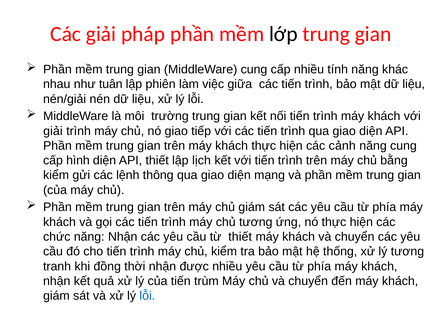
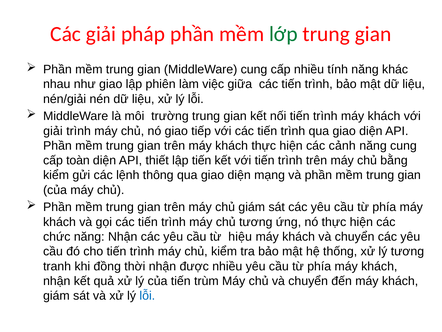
lớp colour: black -> green (283, 34)
như tuân: tuân -> giao (111, 84)
hình: hình -> toàn (78, 160)
lập lịch: lịch -> tiến (202, 160)
từ thiết: thiết -> hiệu (240, 236)
